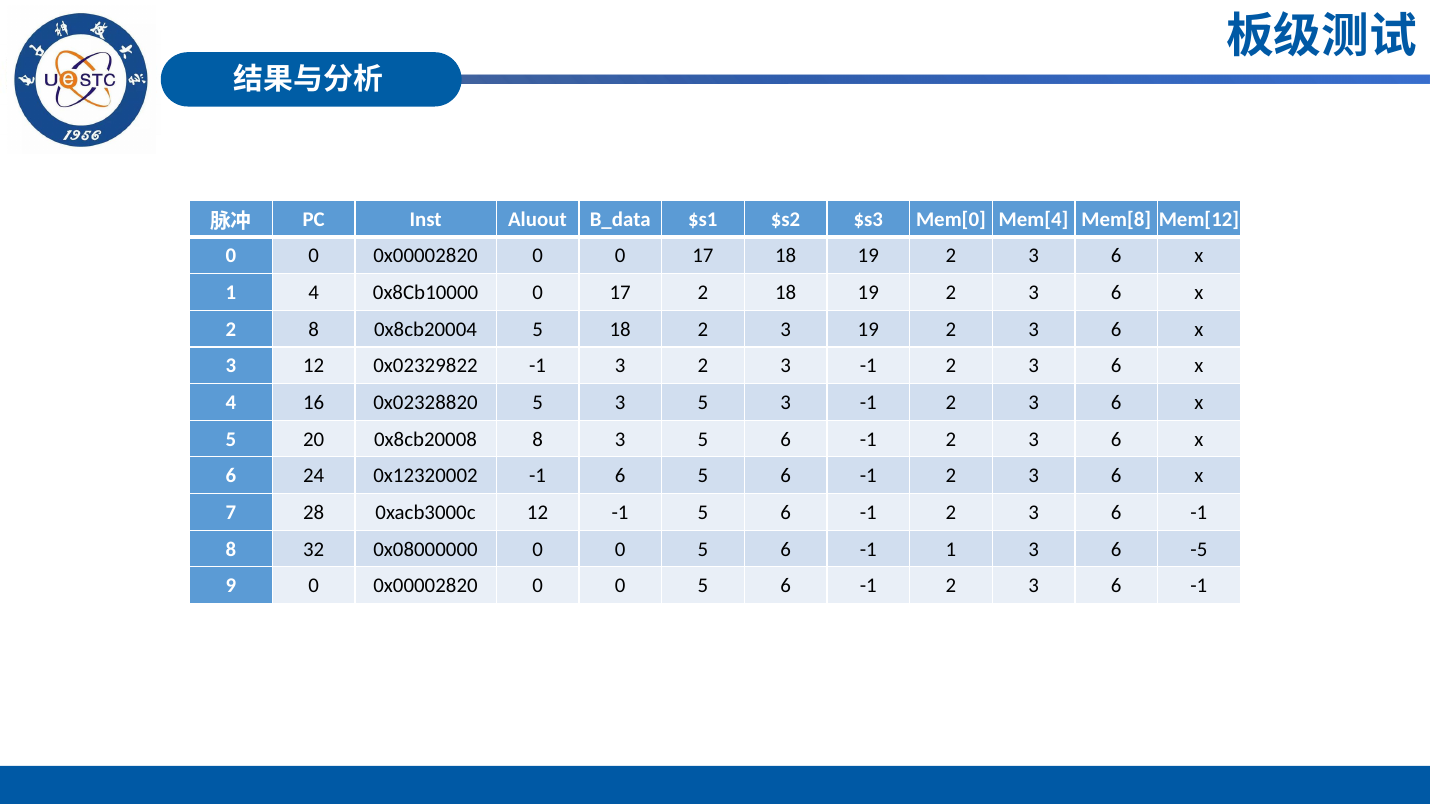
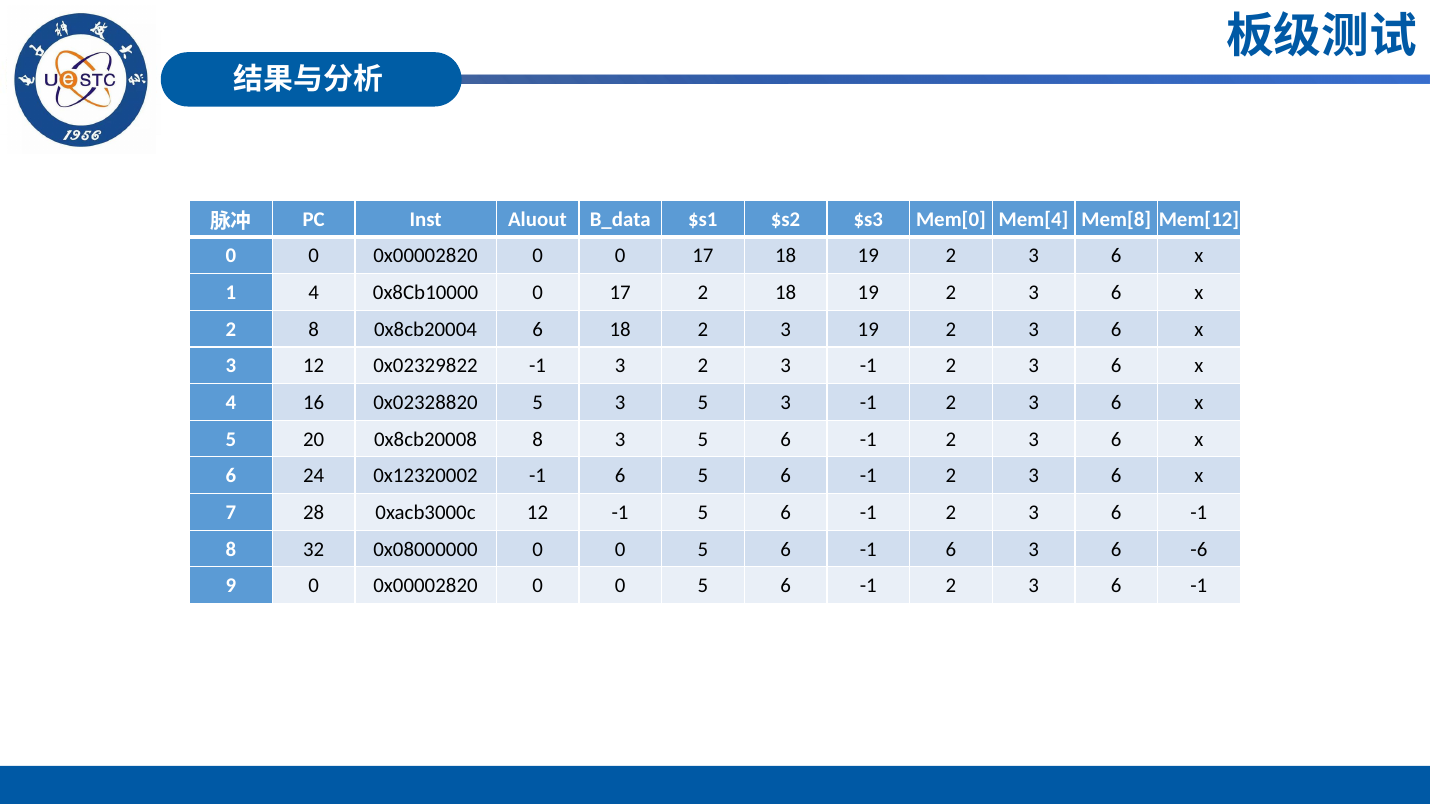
0x8cb20004 5: 5 -> 6 (538, 330)
6 -1 1: 1 -> 6 (951, 549)
-5: -5 -> -6 (1199, 549)
